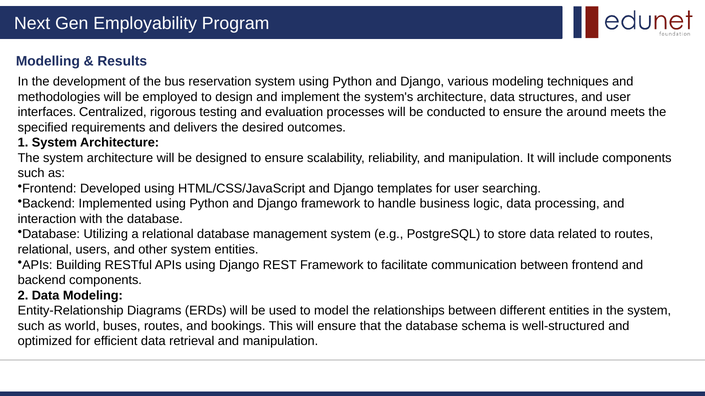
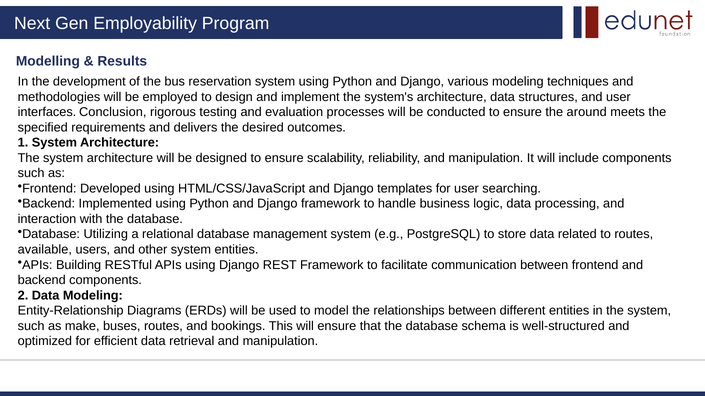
Centralized: Centralized -> Conclusion (113, 112)
relational: relational -> available (45, 250)
world: world -> make (82, 326)
